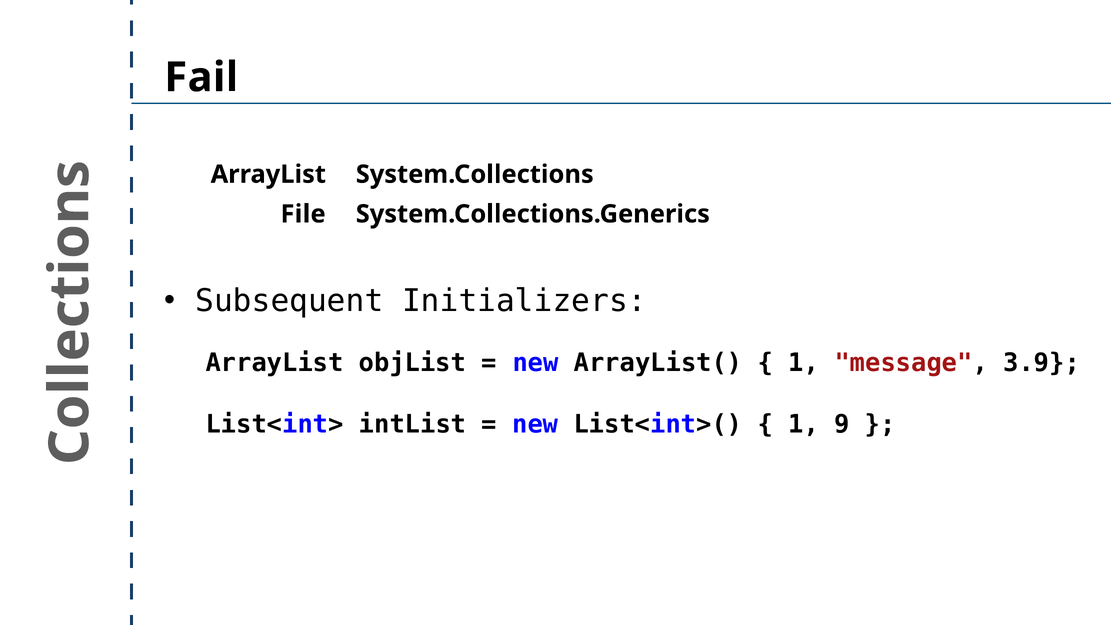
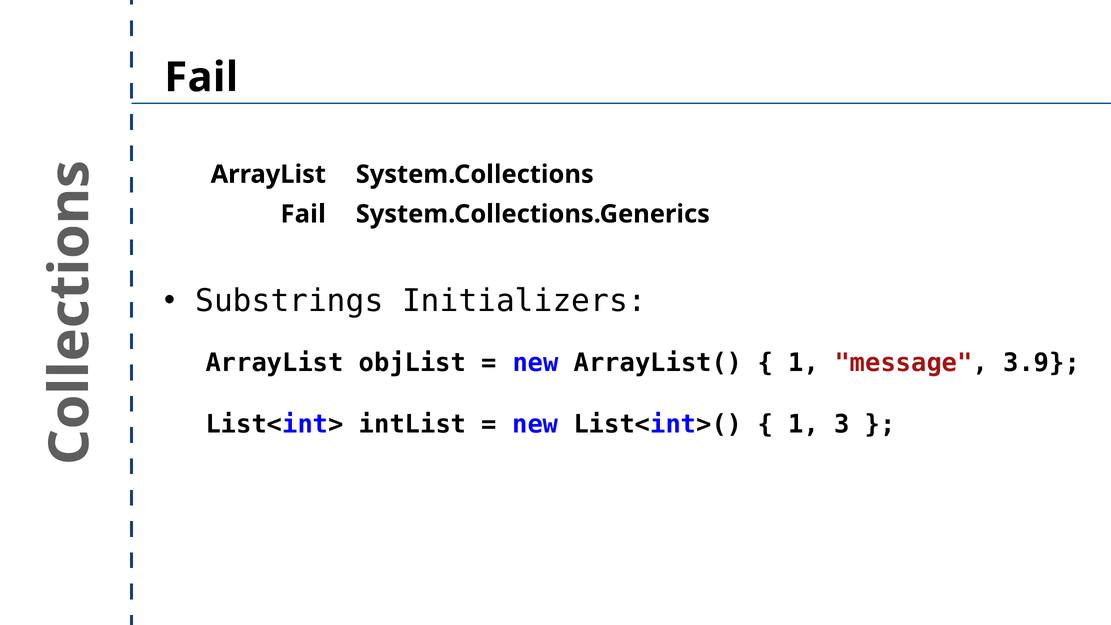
File: File -> Fail (303, 214)
Subsequent: Subsequent -> Substrings (289, 301)
9: 9 -> 3 (842, 424)
